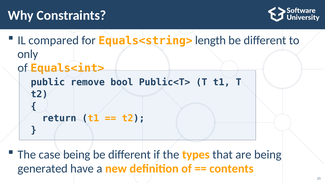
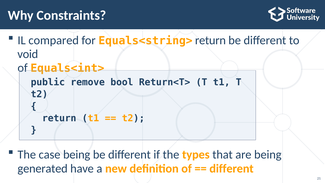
Equals<string> length: length -> return (210, 40)
only: only -> void (28, 54)
Public<T>: Public<T> -> Return<T> (165, 82)
contents: contents -> different (232, 168)
